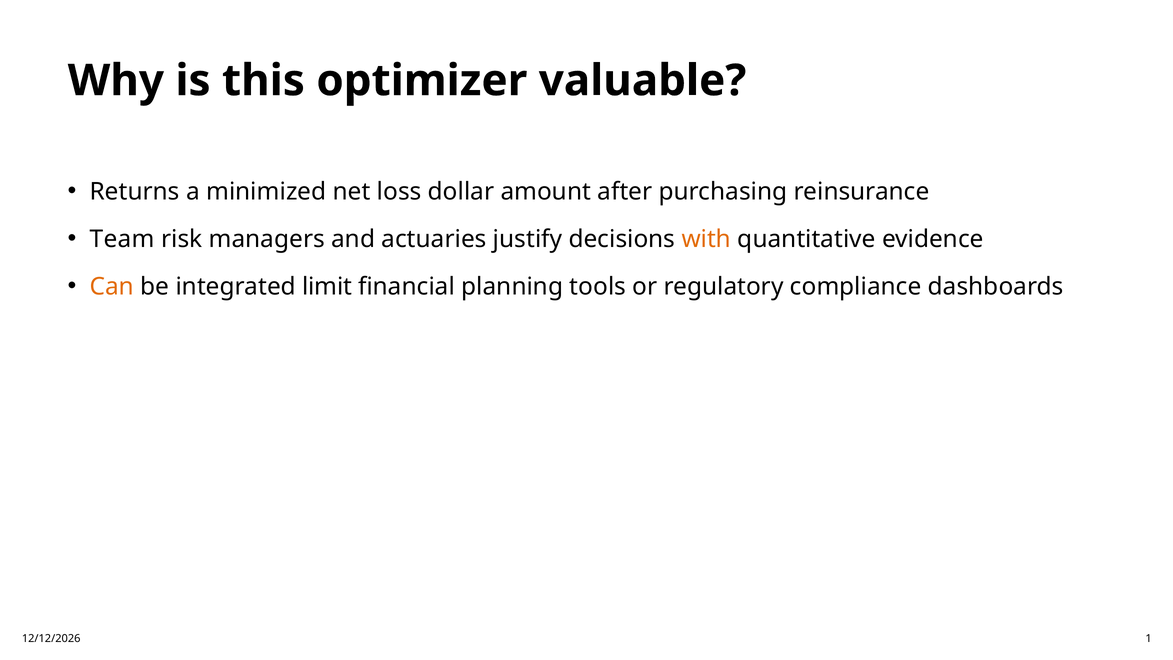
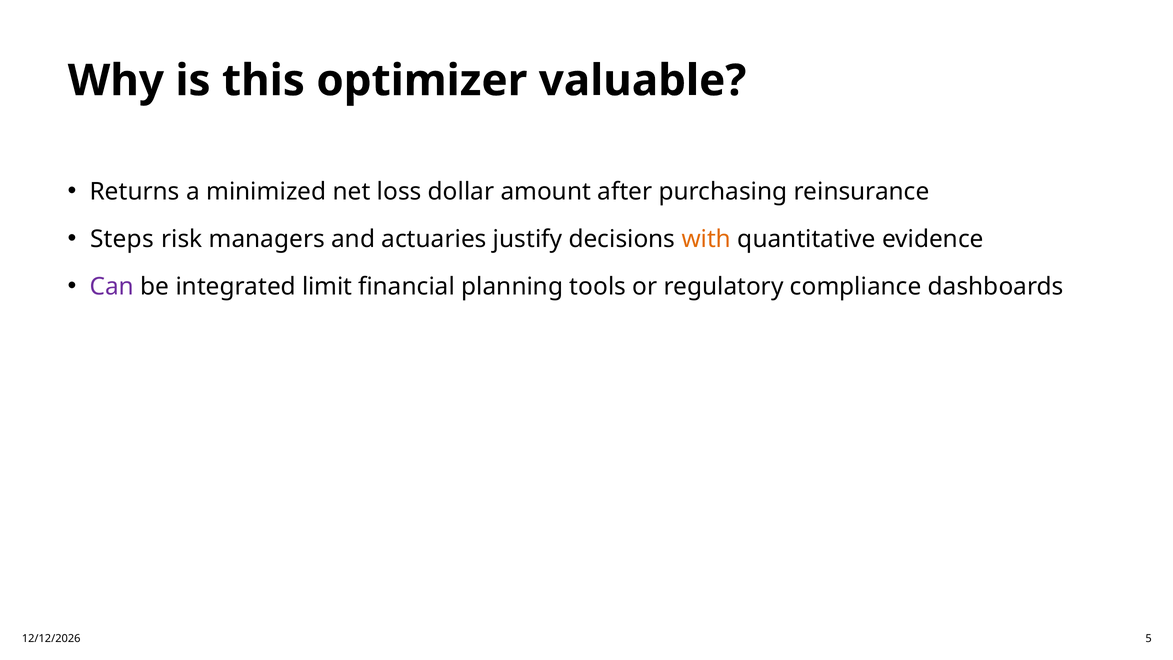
Team: Team -> Steps (122, 239)
Can colour: orange -> purple (112, 287)
1: 1 -> 5 (1149, 638)
